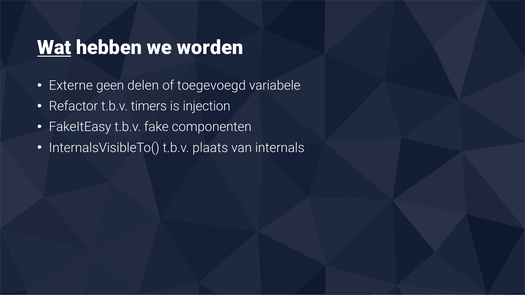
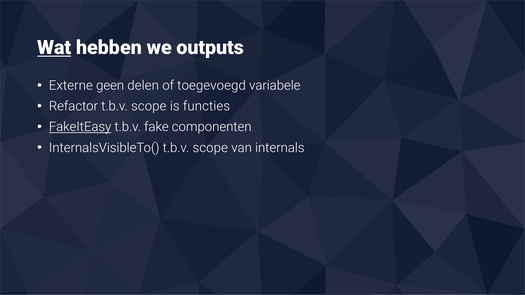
worden: worden -> outputs (210, 48)
Refactor t.b.v timers: timers -> scope (149, 106)
injection: injection -> functies (206, 106)
FakeItEasy underline: none -> present (80, 127)
InternalsVisibleTo( t.b.v plaats: plaats -> scope (210, 148)
